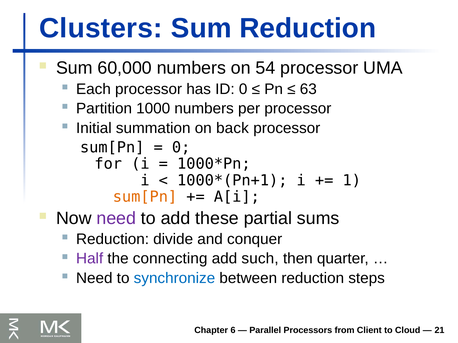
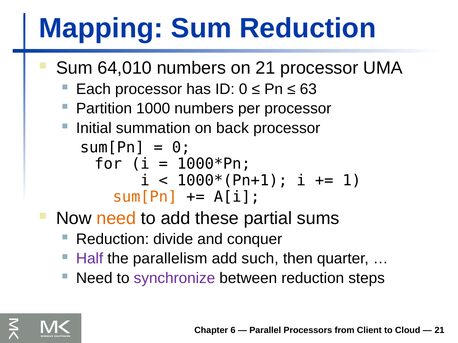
Clusters: Clusters -> Mapping (101, 28)
60,000: 60,000 -> 64,010 (125, 68)
on 54: 54 -> 21 (265, 68)
need colour: purple -> orange (116, 219)
connecting: connecting -> parallelism (170, 259)
synchronize colour: blue -> purple (174, 279)
